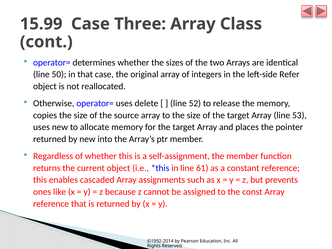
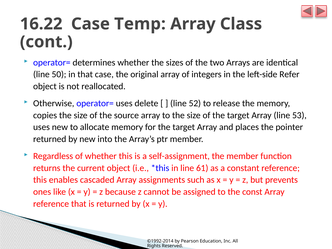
15.99: 15.99 -> 16.22 (41, 24)
Three: Three -> Temp (140, 24)
